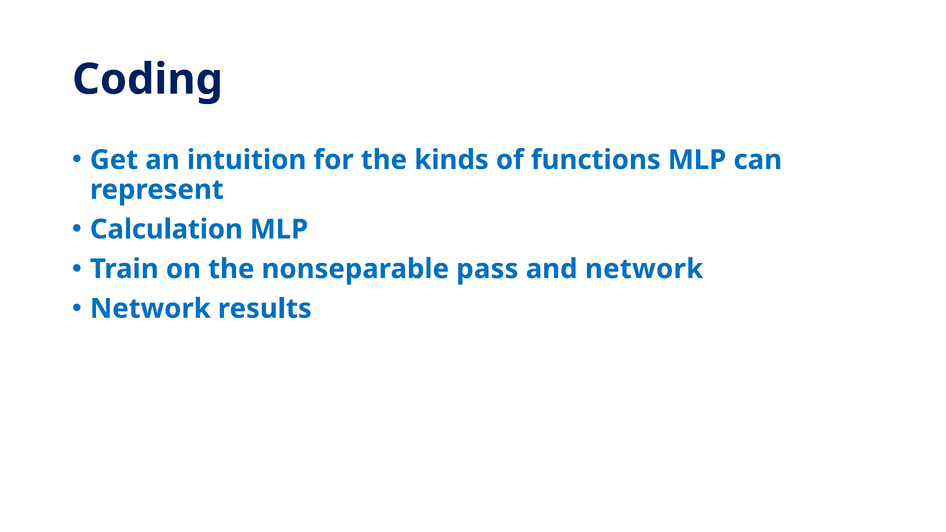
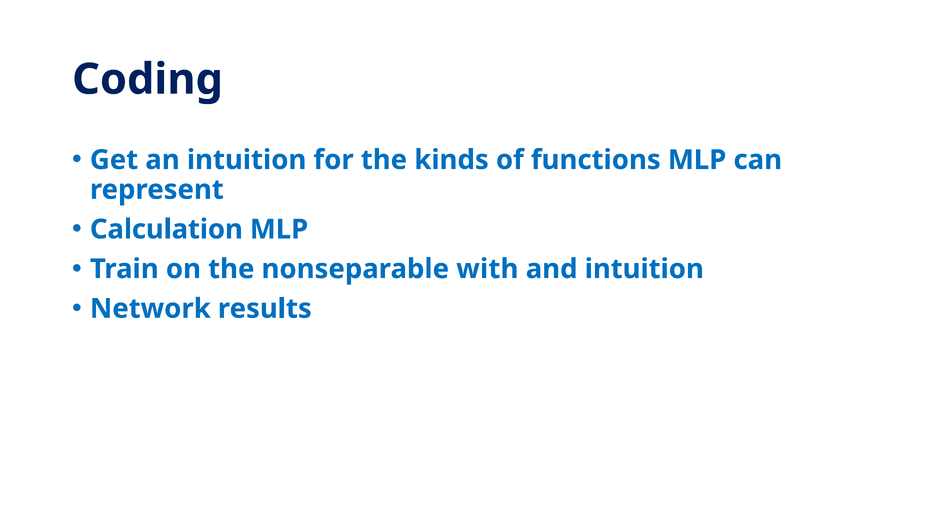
pass: pass -> with (487, 269)
and network: network -> intuition (644, 269)
